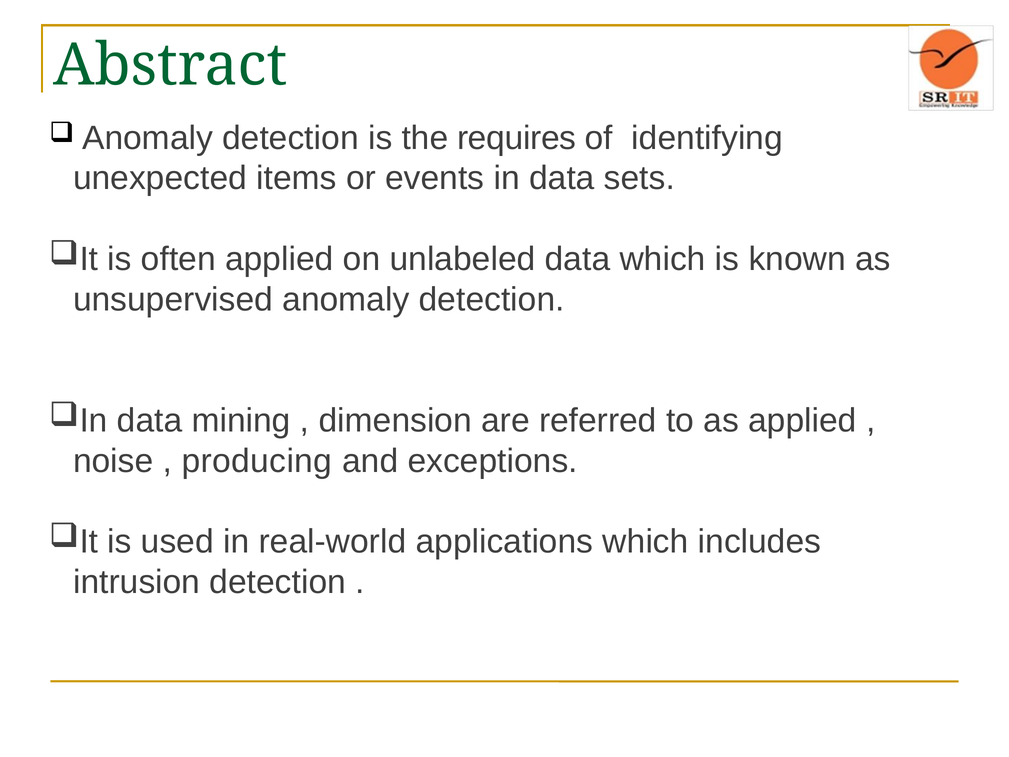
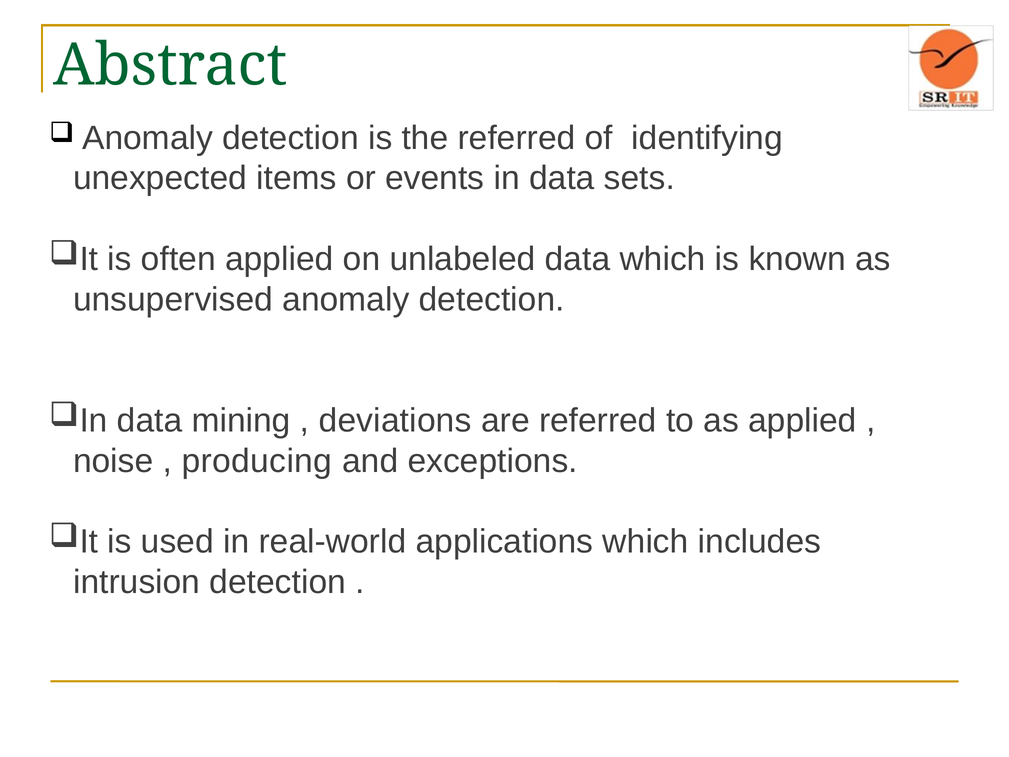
the requires: requires -> referred (517, 138)
dimension: dimension -> deviations (395, 420)
